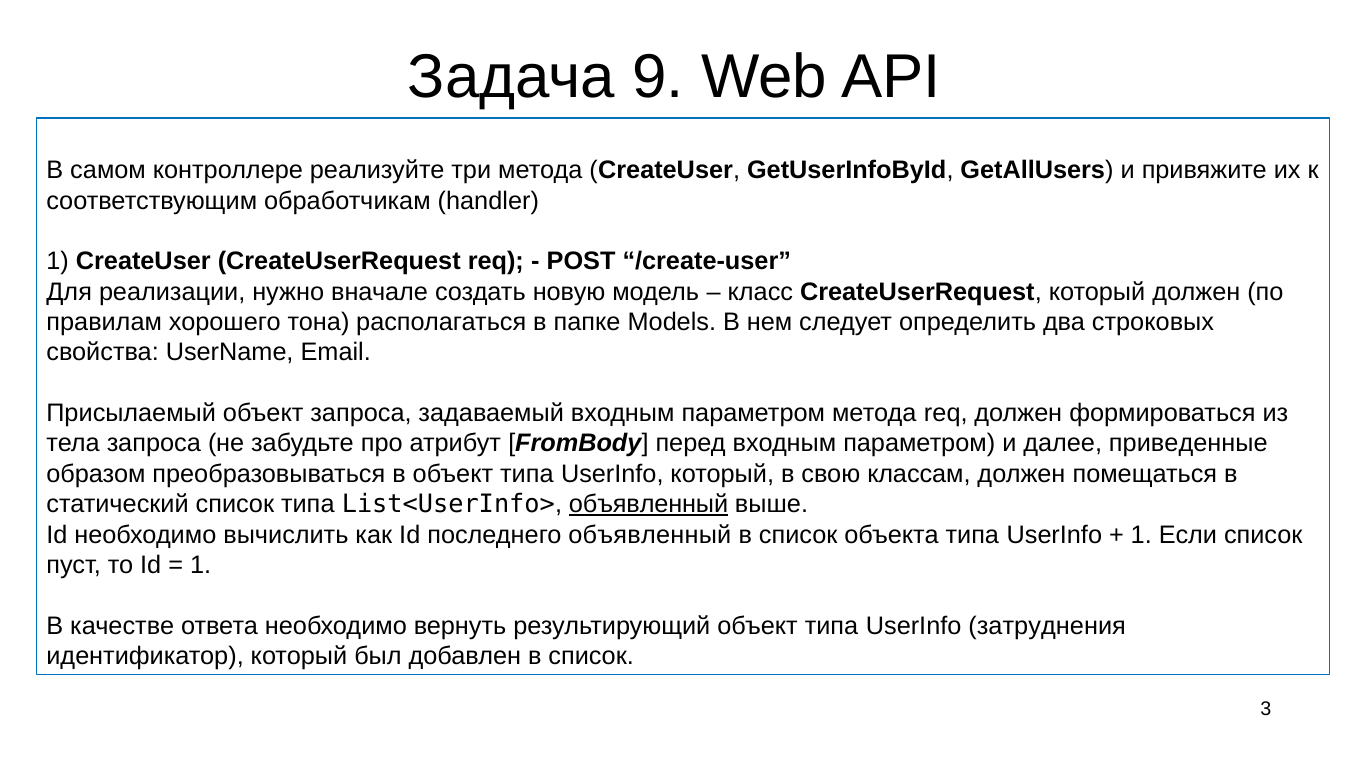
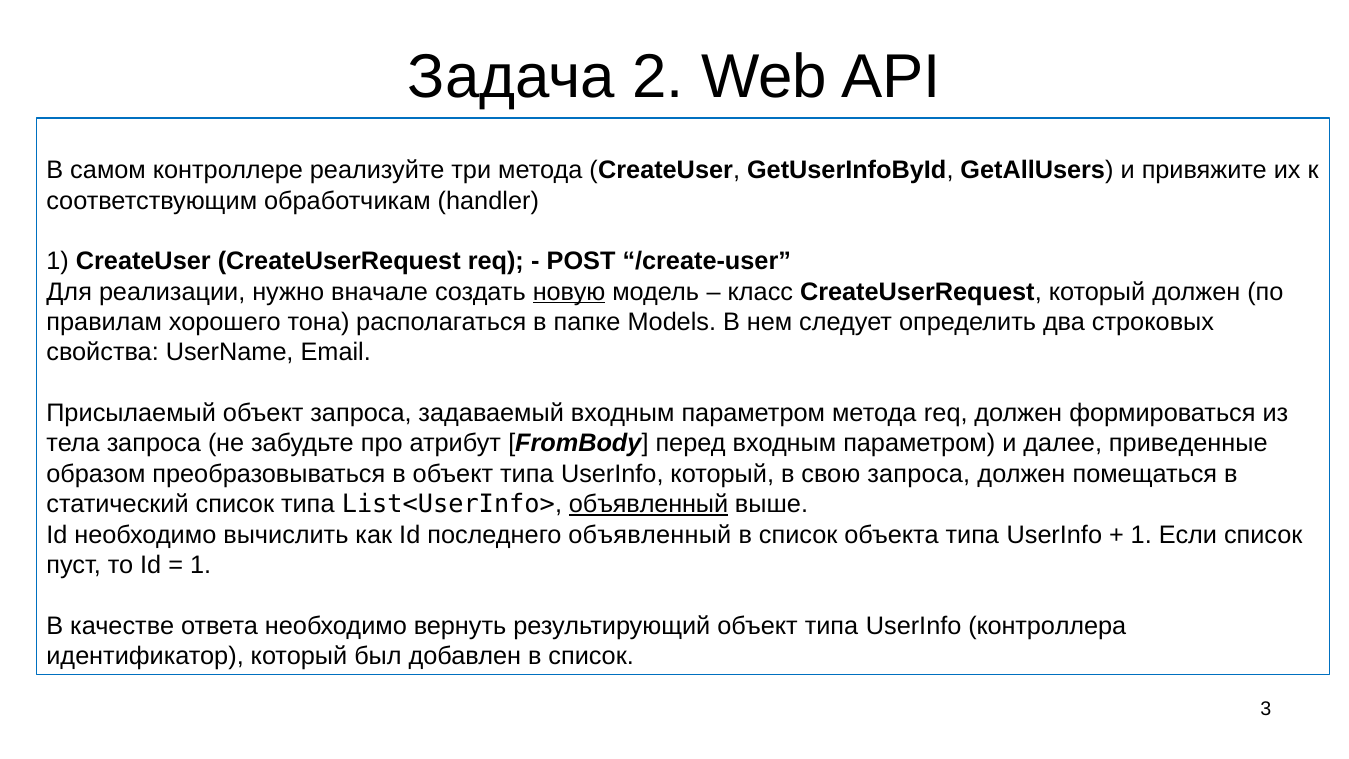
9: 9 -> 2 (658, 77)
новую underline: none -> present (569, 292)
свою классам: классам -> запроса (919, 474)
затруднения: затруднения -> контроллера (1047, 626)
